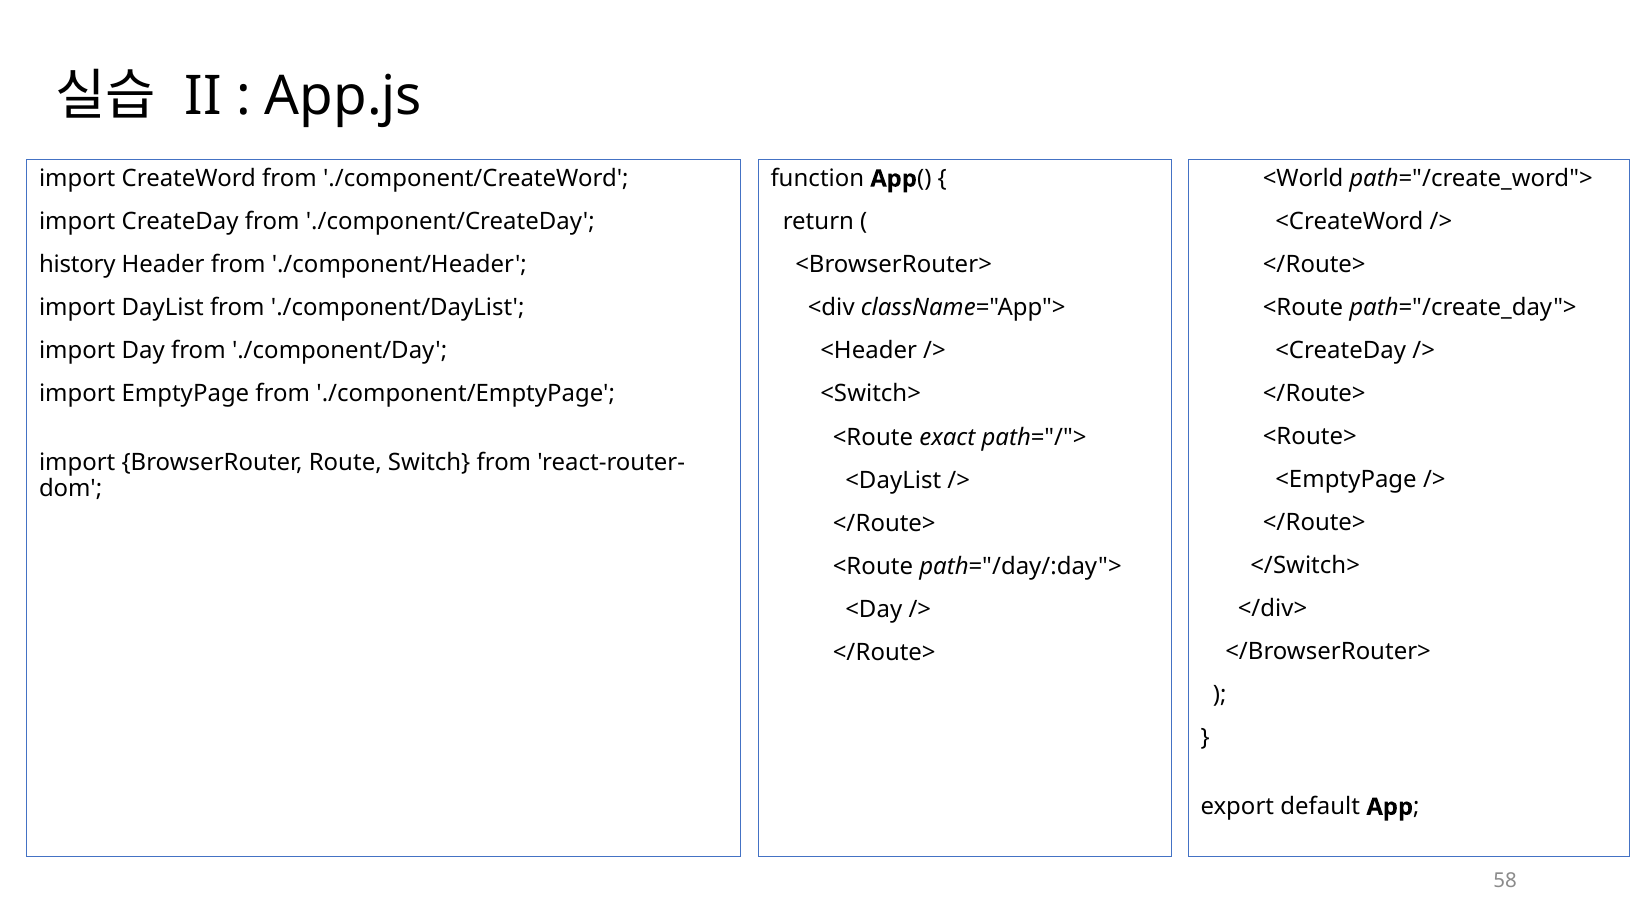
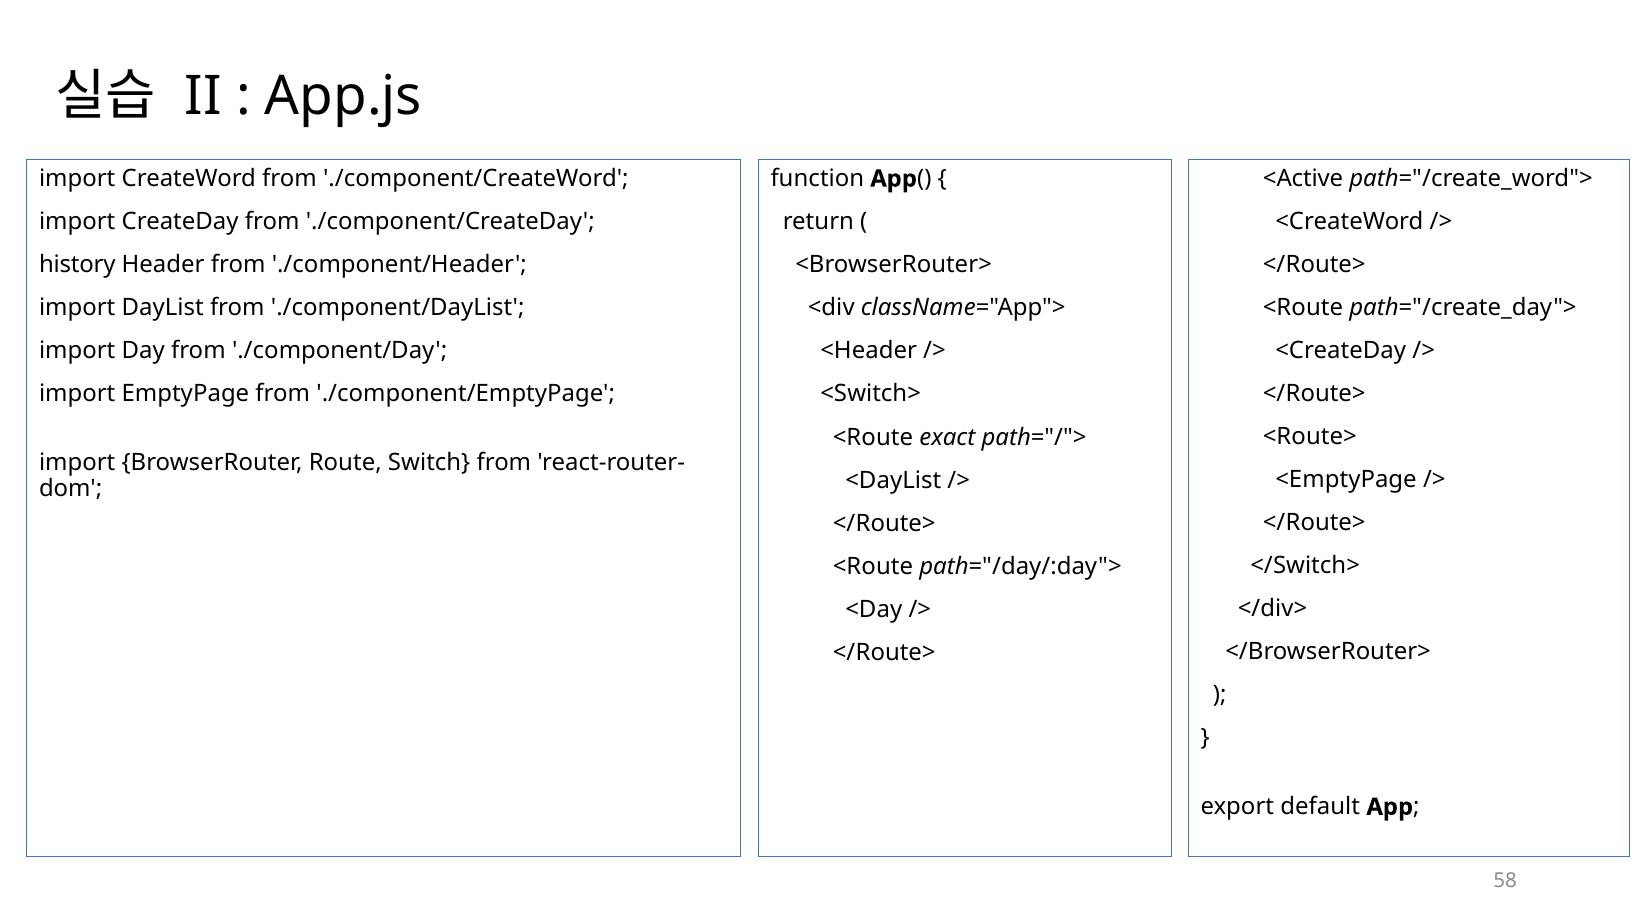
<World: <World -> <Active (1303, 179)
